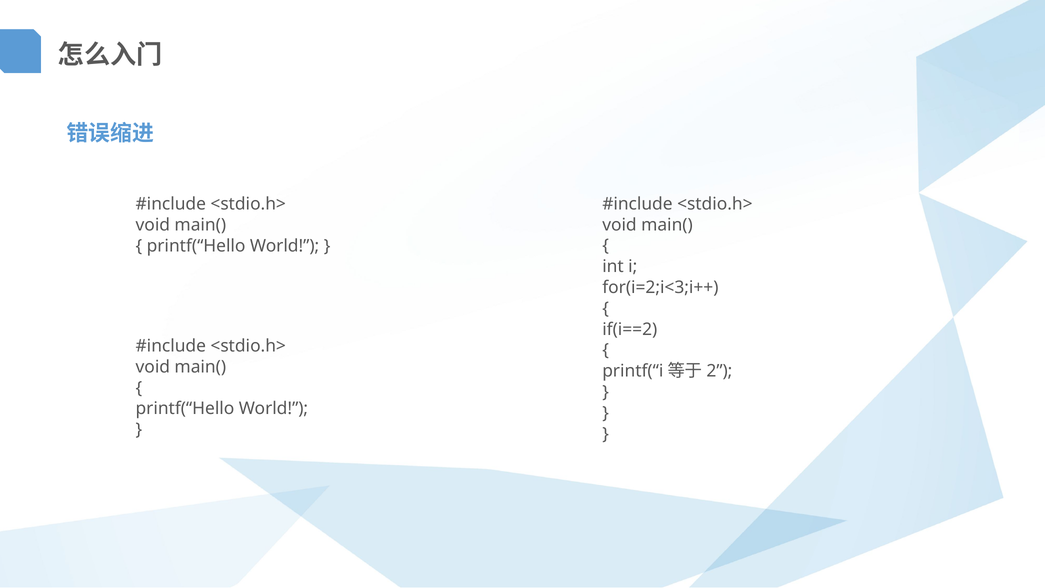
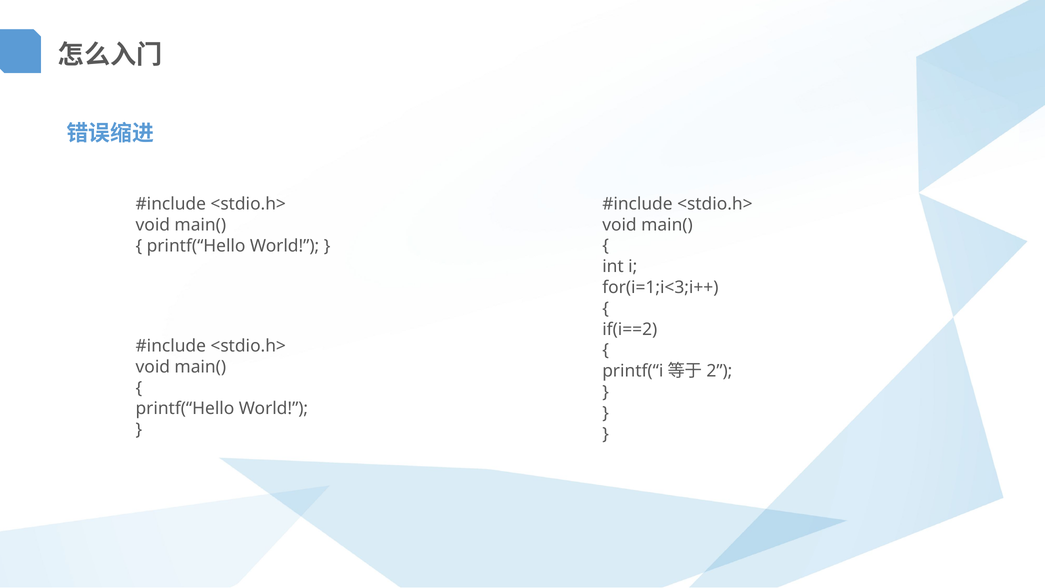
for(i=2;i<3;i++: for(i=2;i<3;i++ -> for(i=1;i<3;i++ (660, 287)
